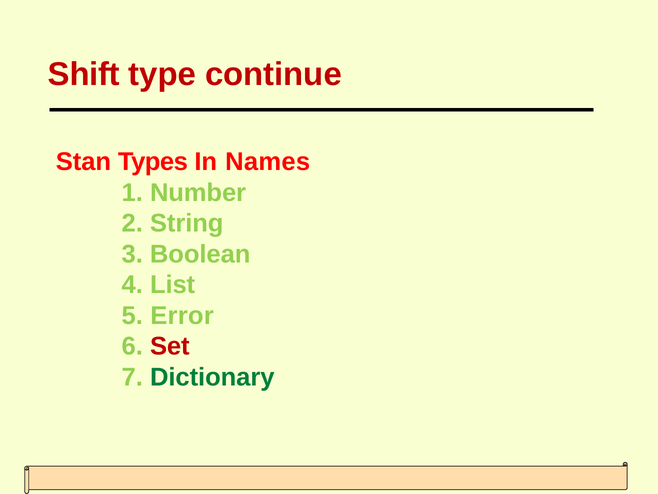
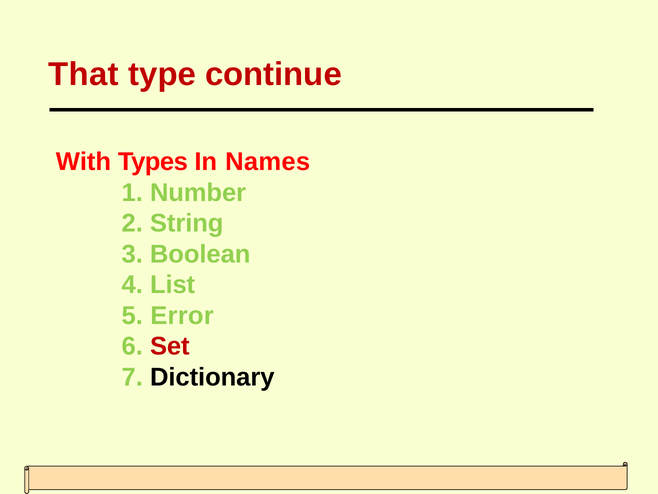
Shift: Shift -> That (83, 74)
Stan: Stan -> With (83, 162)
Dictionary colour: green -> black (212, 377)
